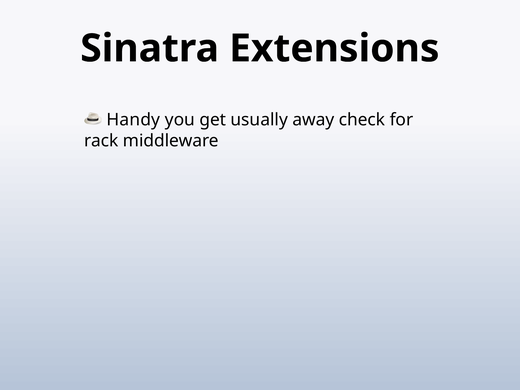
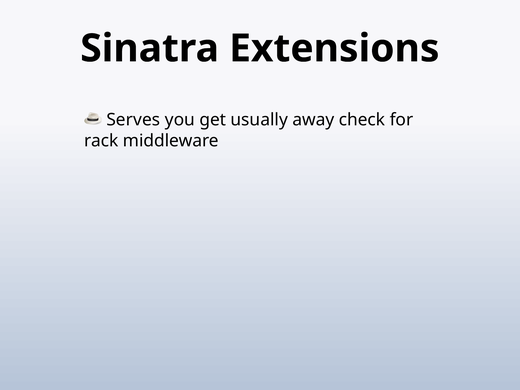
Handy: Handy -> Serves (133, 120)
